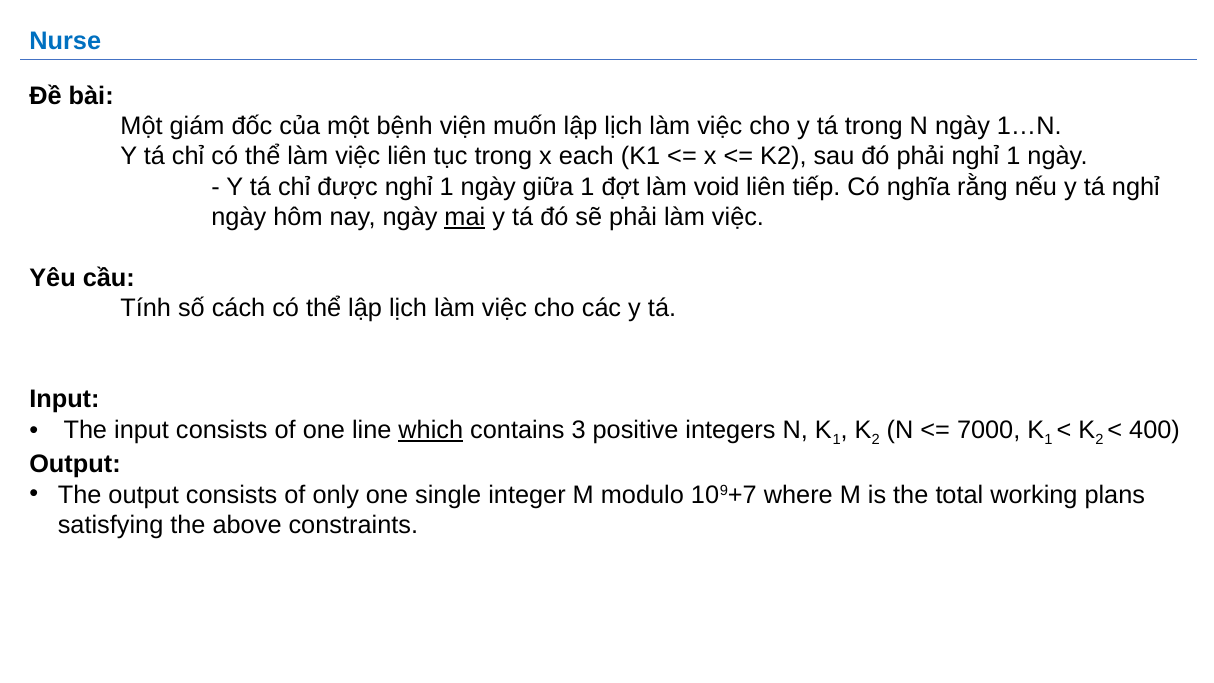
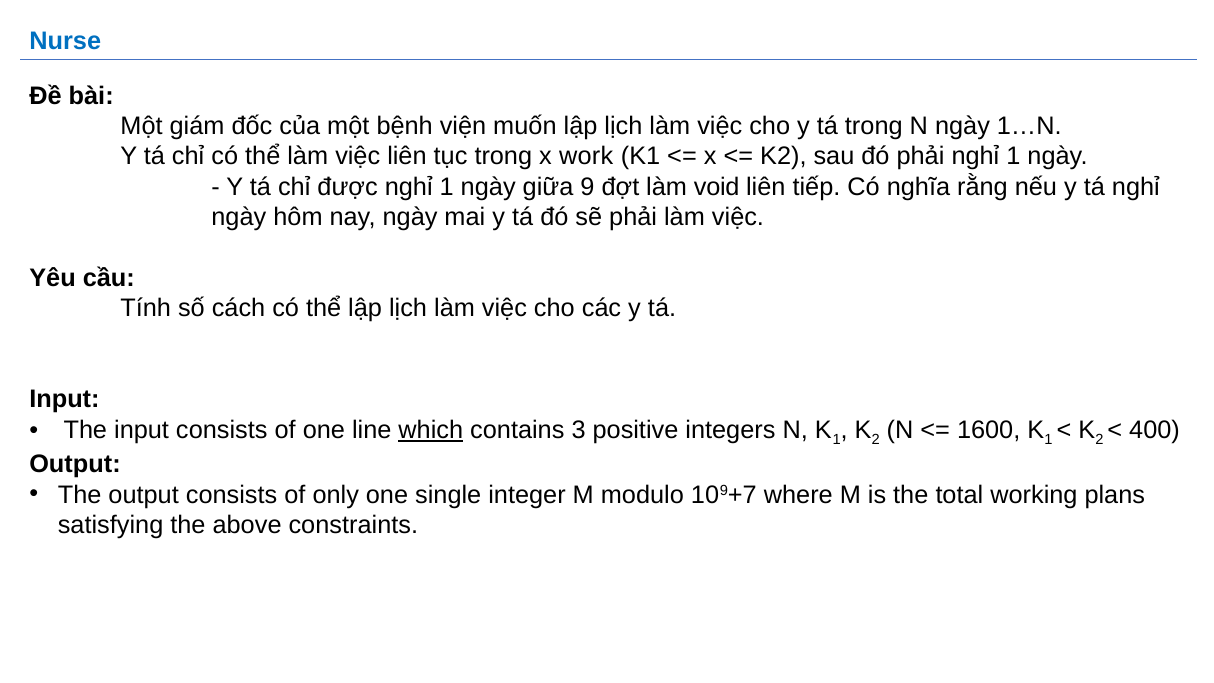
each: each -> work (586, 157)
giữa 1: 1 -> 9 (587, 187)
mai underline: present -> none (465, 217)
7000: 7000 -> 1600 (989, 430)
